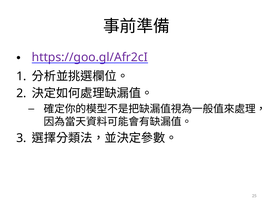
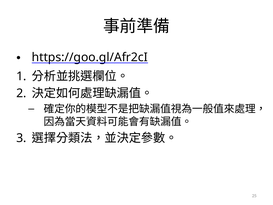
https://goo.gl/Afr2cI colour: purple -> black (90, 57)
